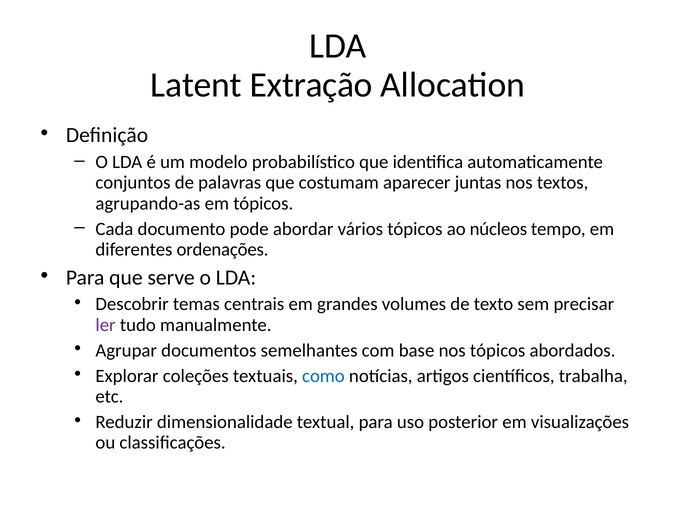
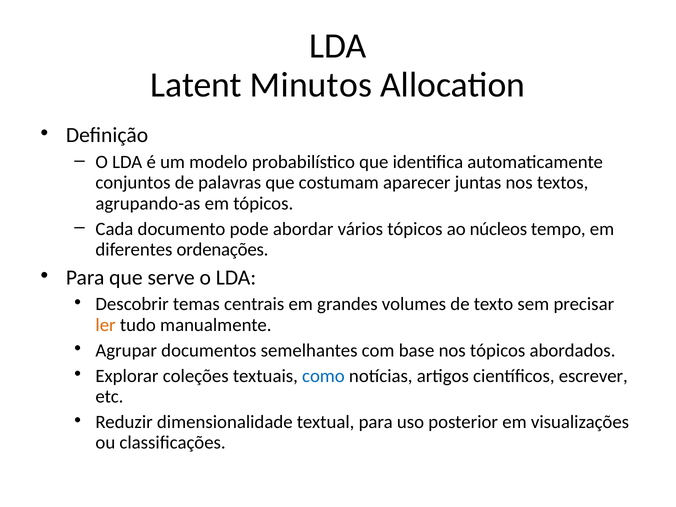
Extração: Extração -> Minutos (311, 85)
ler colour: purple -> orange (106, 325)
trabalha: trabalha -> escrever (593, 376)
